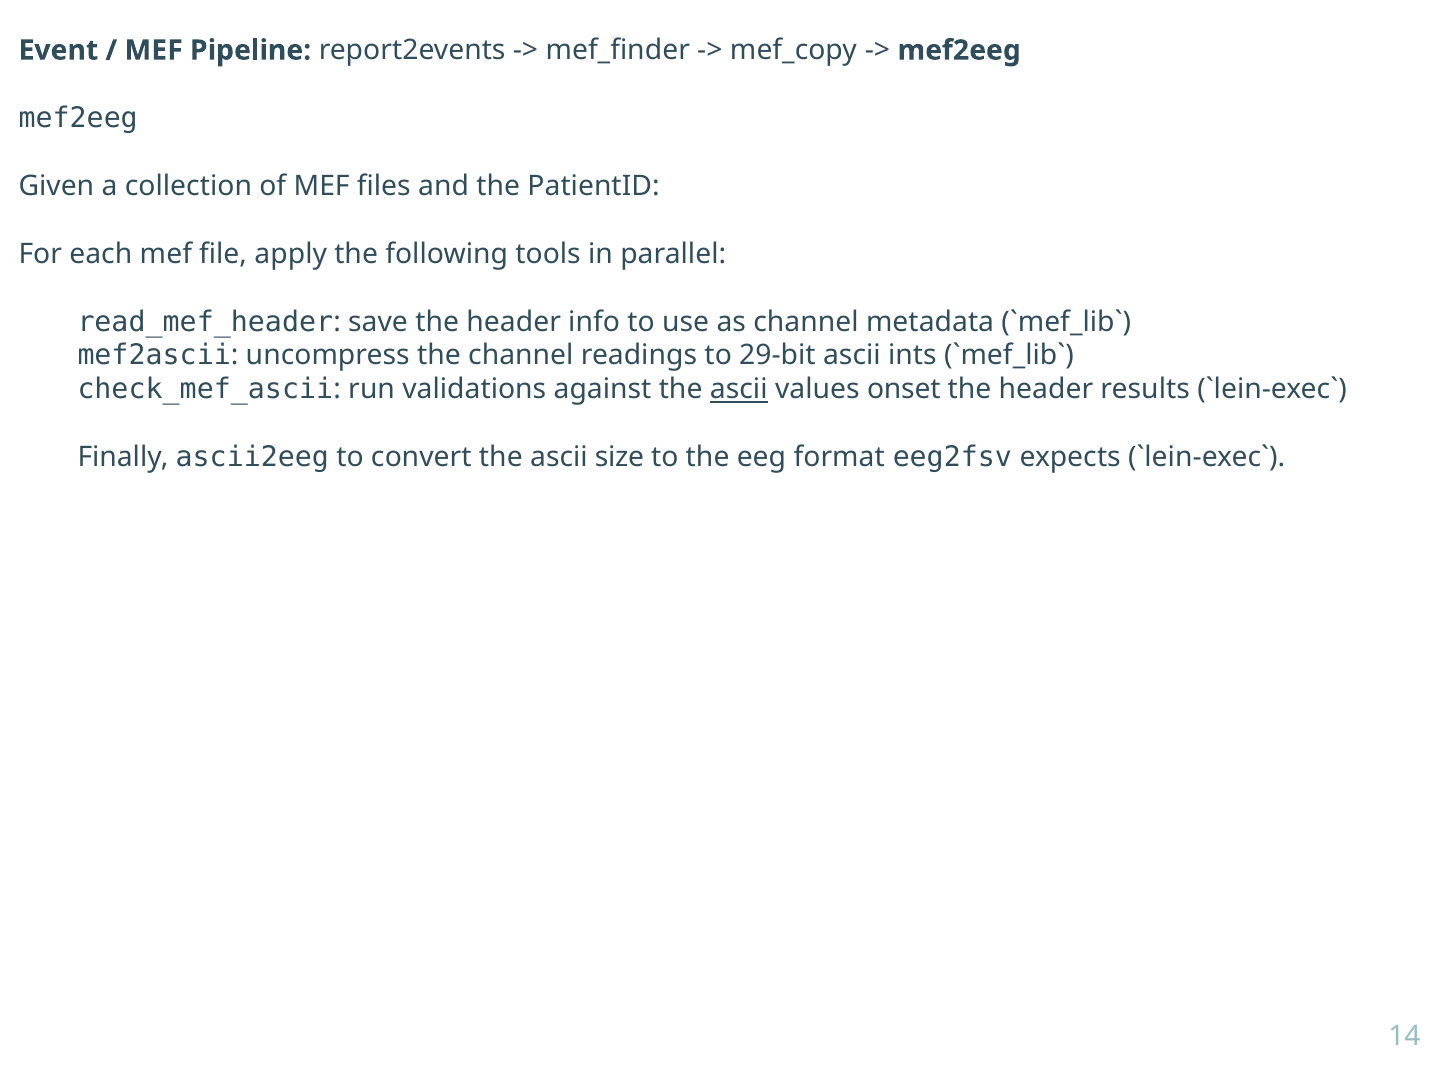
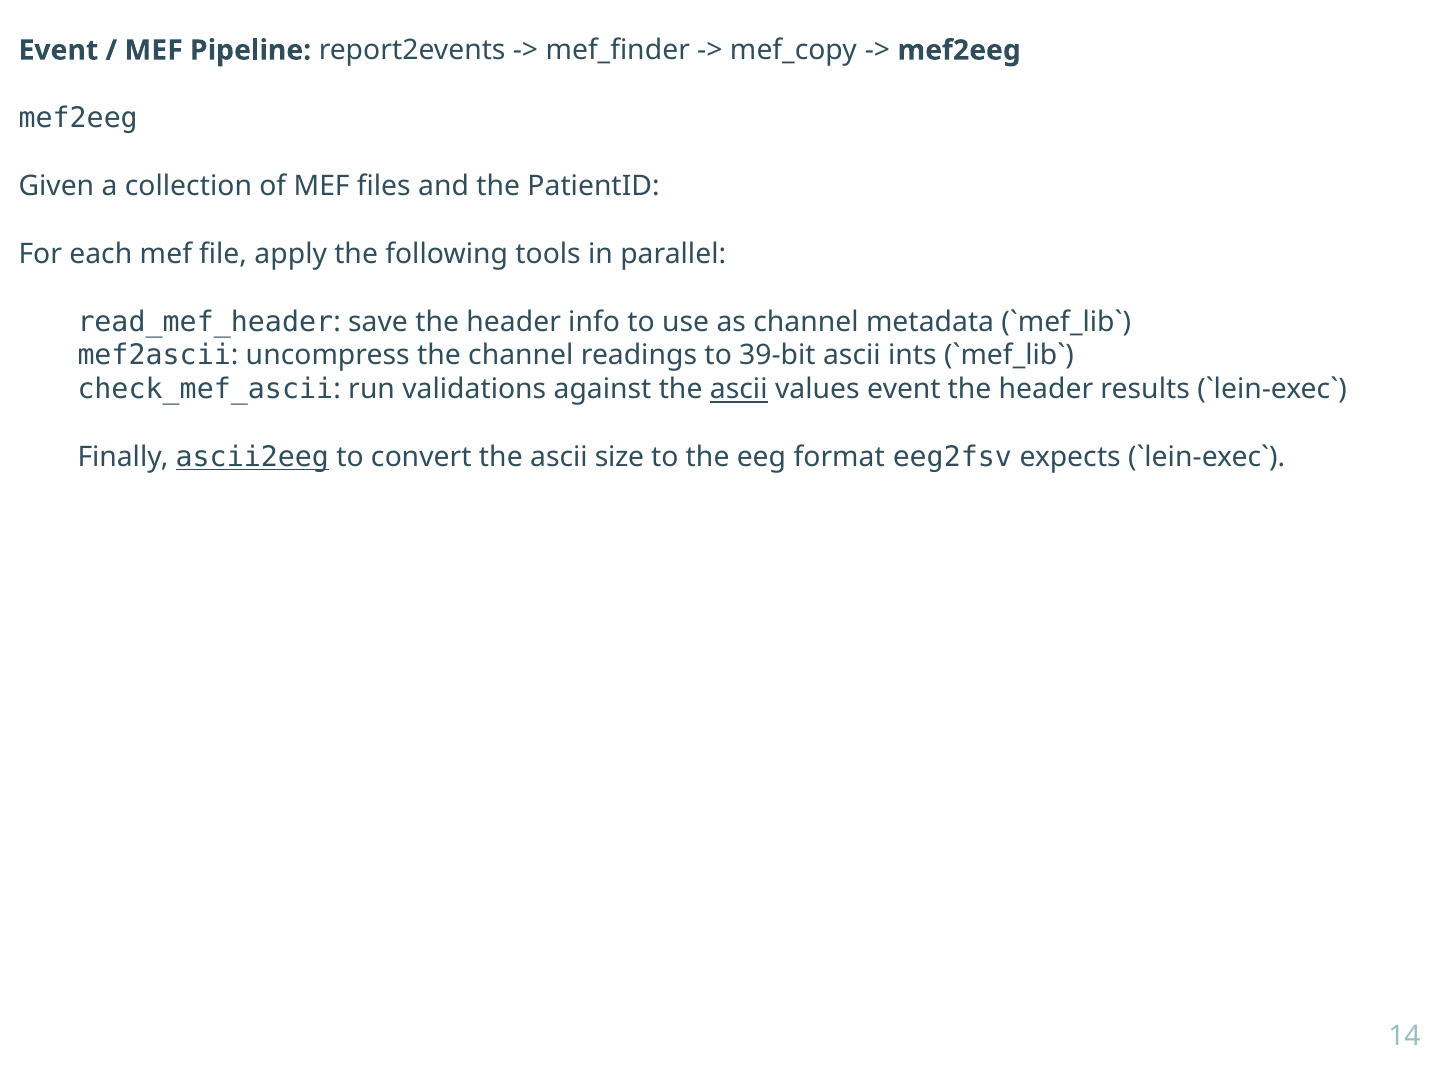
29-bit: 29-bit -> 39-bit (777, 356)
values onset: onset -> event (904, 390)
ascii2eeg underline: none -> present (252, 458)
